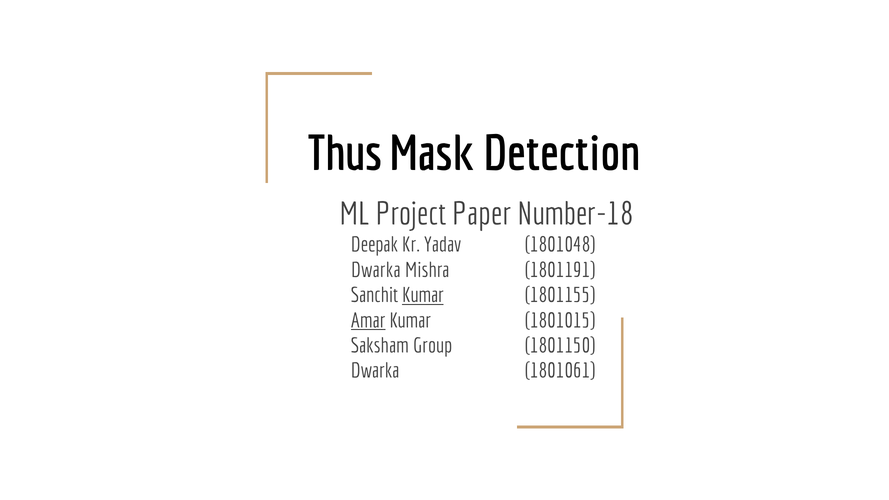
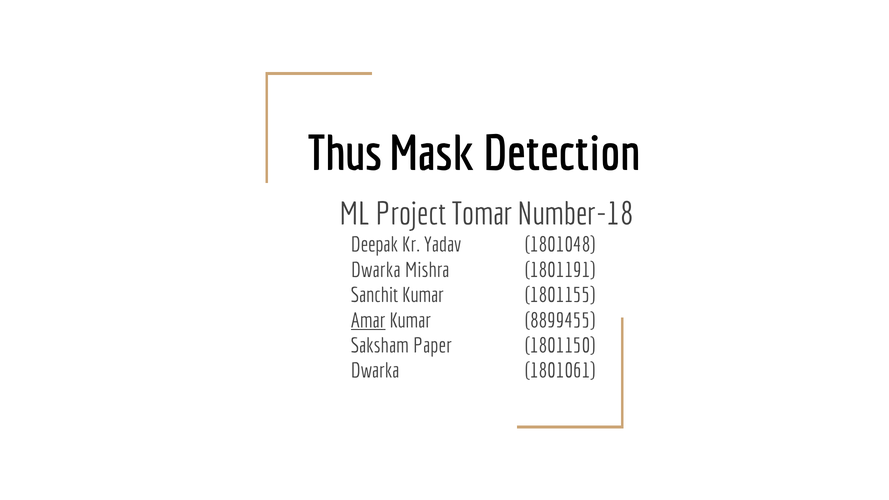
Paper: Paper -> Tomar (482, 214)
Kumar underline: present -> none (423, 295)
1801015: 1801015 -> 8899455 (560, 321)
Group: Group -> Paper (433, 346)
